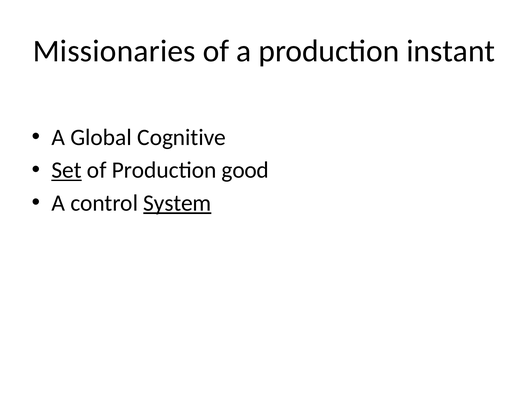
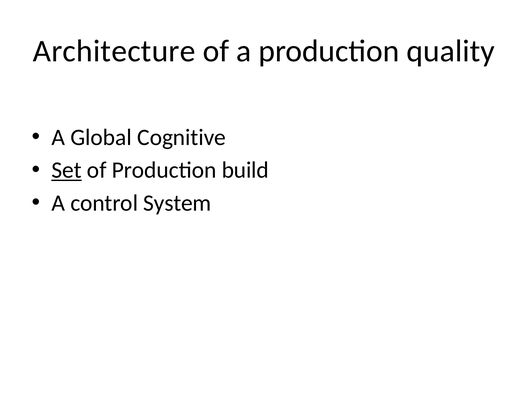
Missionaries: Missionaries -> Architecture (114, 51)
instant: instant -> quality (451, 51)
good: good -> build (245, 170)
System underline: present -> none (177, 203)
